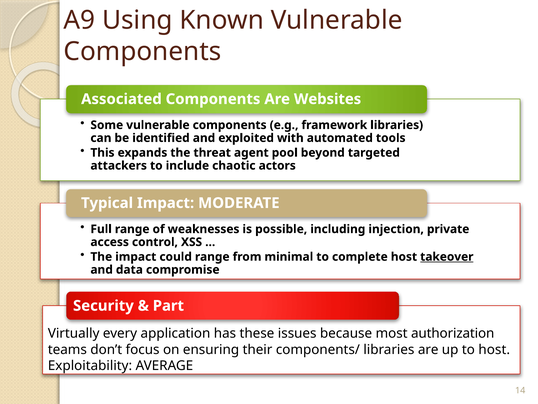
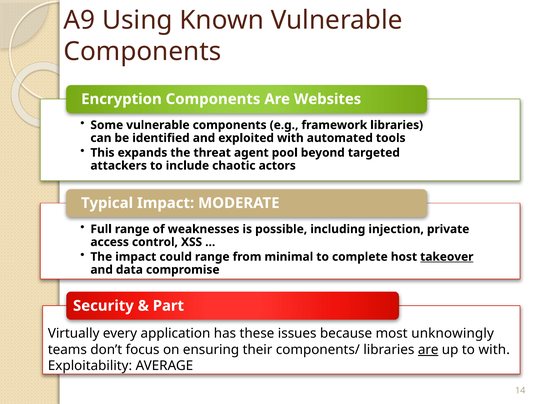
Associated: Associated -> Encryption (121, 99)
authorization: authorization -> unknowingly (453, 333)
are underline: none -> present (428, 349)
to host: host -> with (494, 349)
